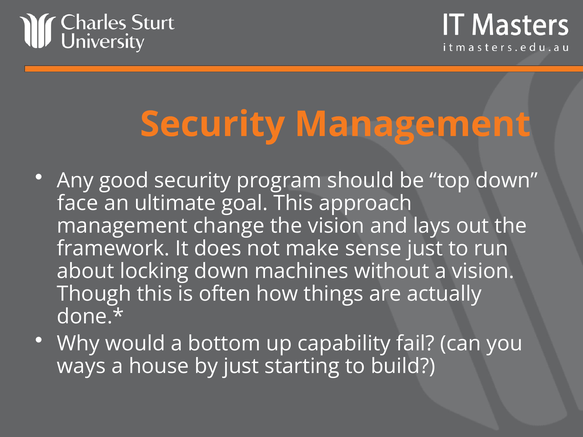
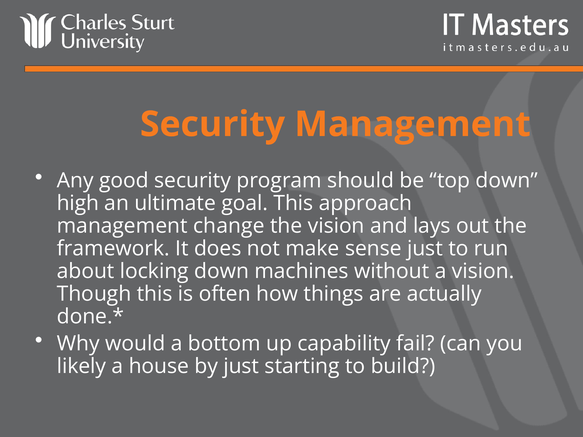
face: face -> high (78, 203)
ways: ways -> likely (81, 366)
